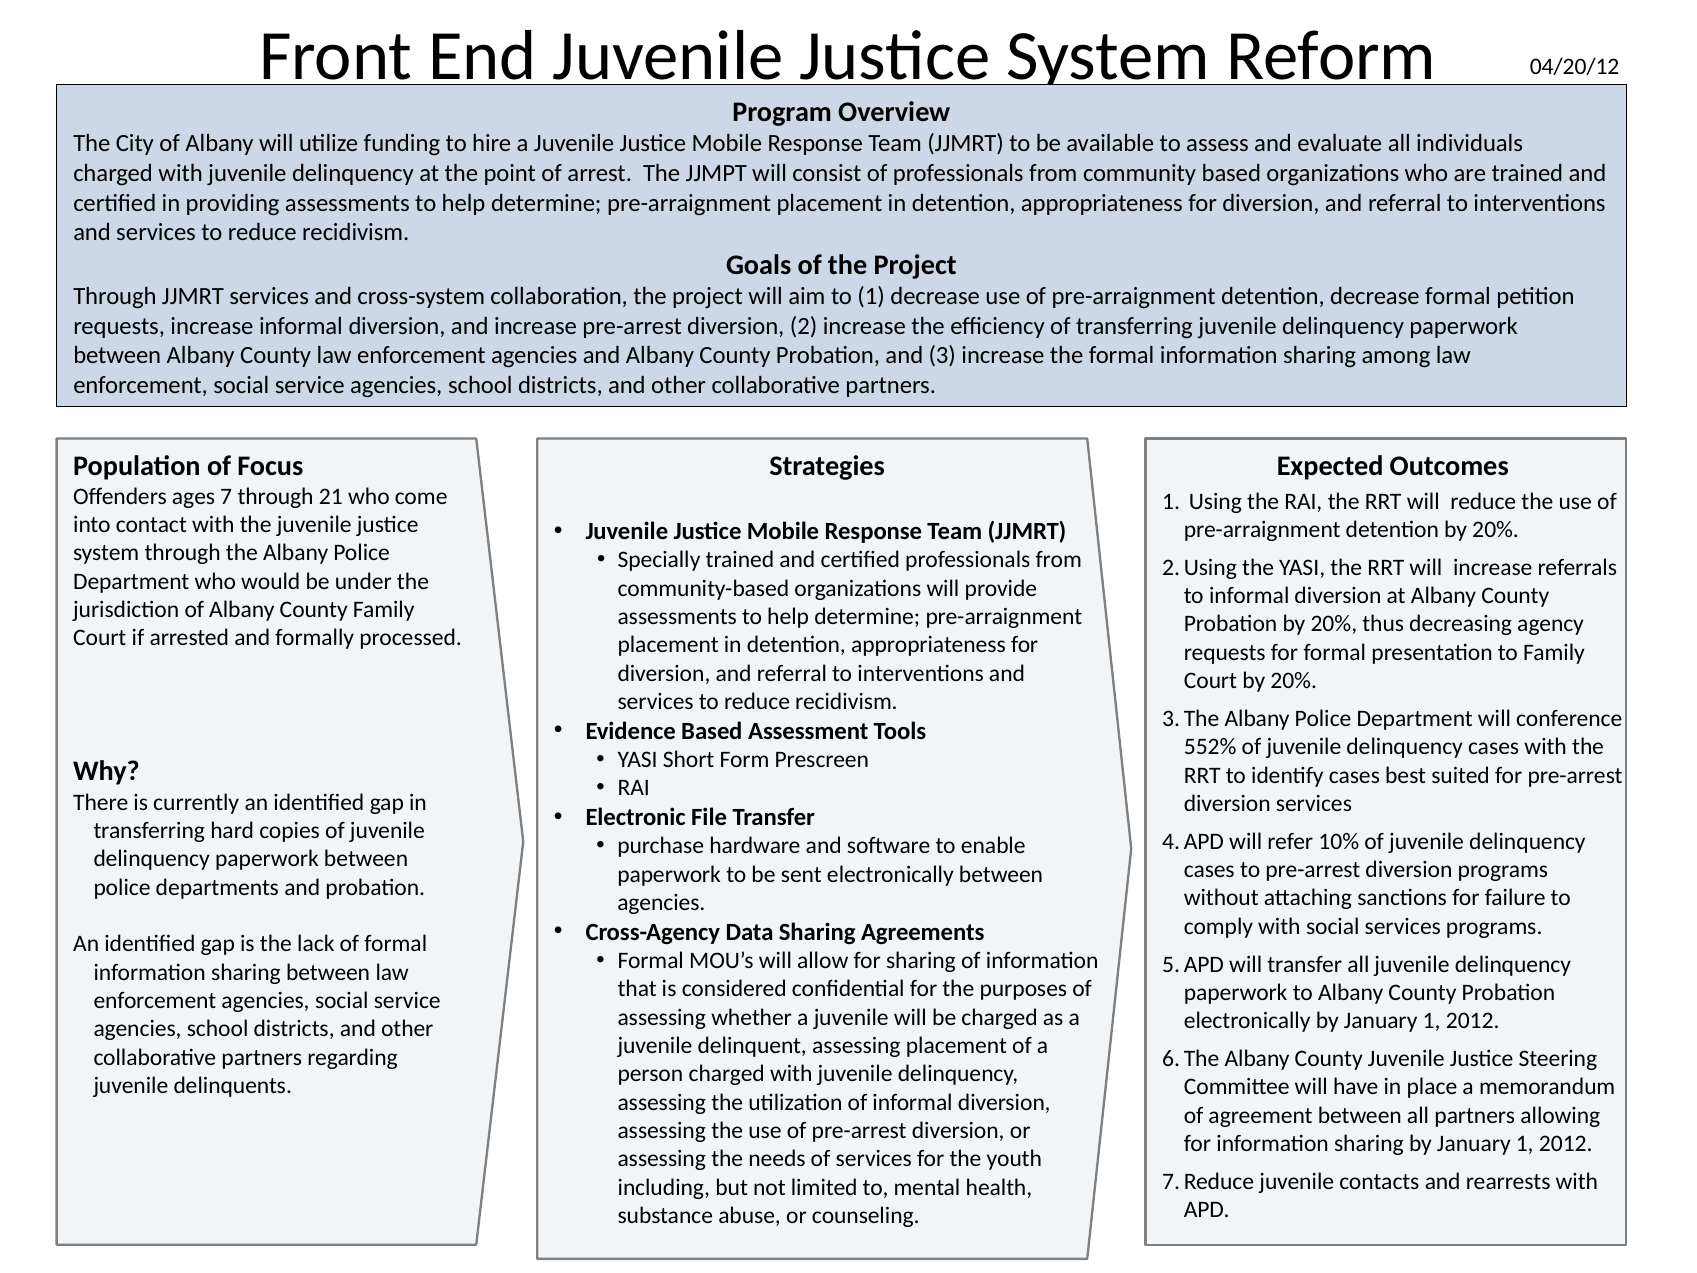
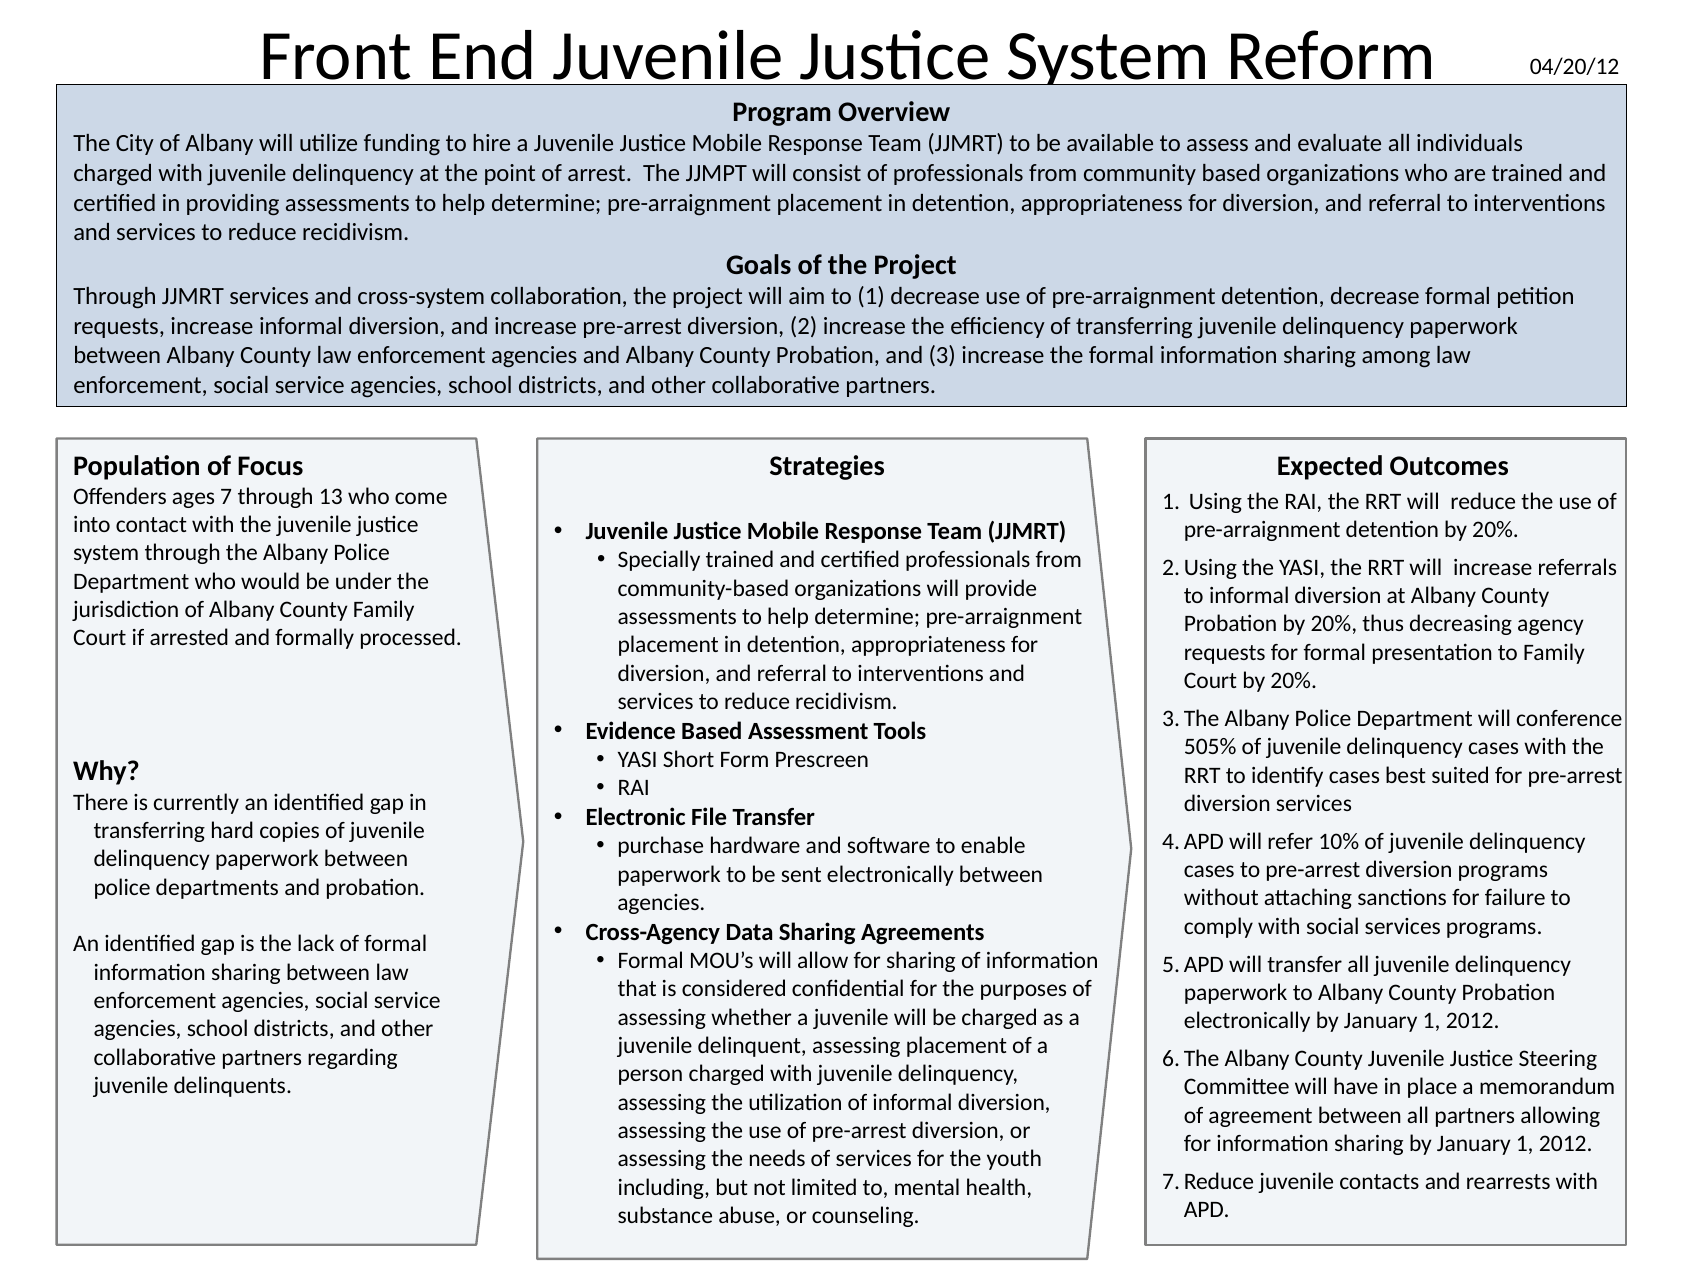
21: 21 -> 13 (331, 496)
552%: 552% -> 505% (1210, 747)
